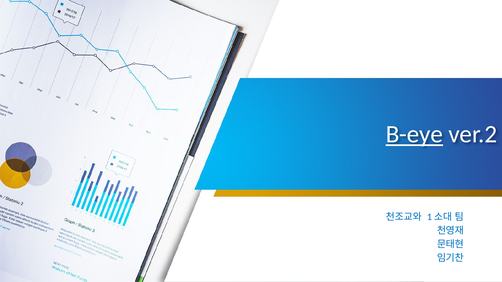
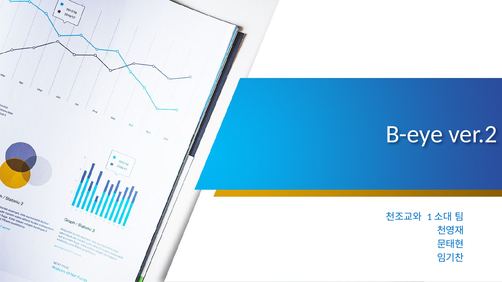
B-eye underline: present -> none (414, 135)
